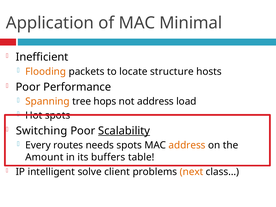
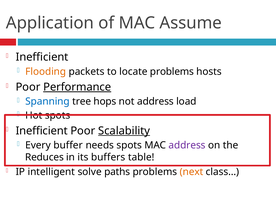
Minimal: Minimal -> Assume (191, 23)
locate structure: structure -> problems (172, 72)
Performance underline: none -> present (77, 87)
Spanning colour: orange -> blue (47, 101)
Switching: Switching -> Inefficient (42, 131)
routes: routes -> buffer (68, 145)
address colour: orange -> purple (187, 145)
Amount: Amount -> Reduces (44, 157)
client: client -> paths (117, 172)
